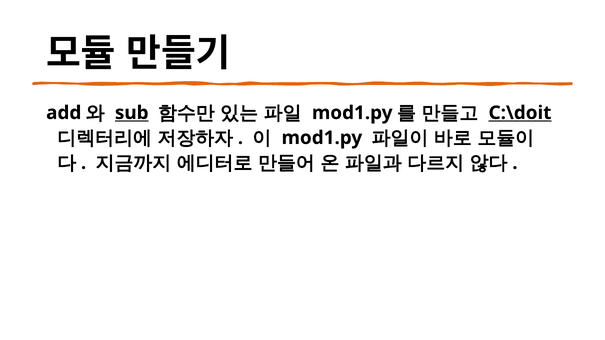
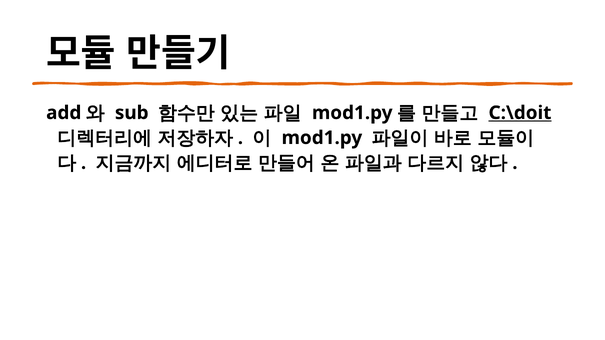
sub underline: present -> none (132, 113)
